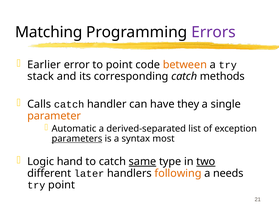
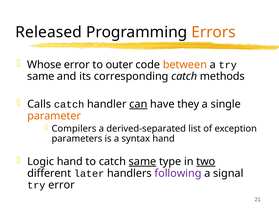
Matching: Matching -> Released (49, 32)
Errors colour: purple -> orange (213, 32)
Earlier: Earlier -> Whose (44, 65)
to point: point -> outer (119, 65)
stack: stack -> same (41, 76)
can underline: none -> present (138, 104)
Automatic: Automatic -> Compilers (74, 129)
parameters underline: present -> none (77, 139)
syntax most: most -> hand (164, 139)
following colour: orange -> purple (178, 173)
needs: needs -> signal (228, 173)
try point: point -> error (62, 185)
